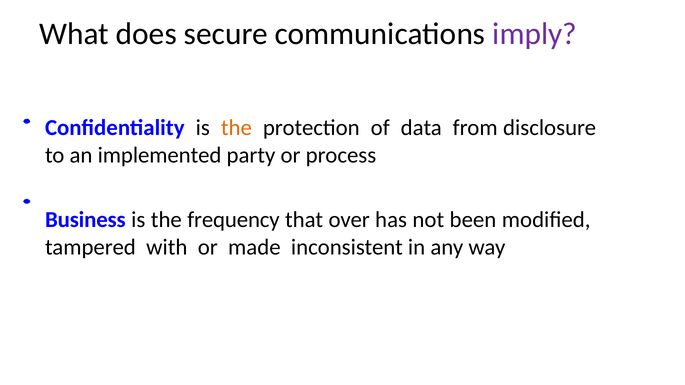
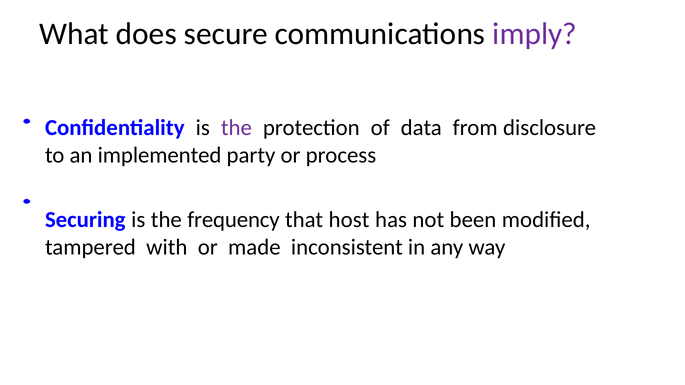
the colour: orange -> purple (236, 128)
Business: Business -> Securing (85, 220)
over: over -> host (349, 220)
